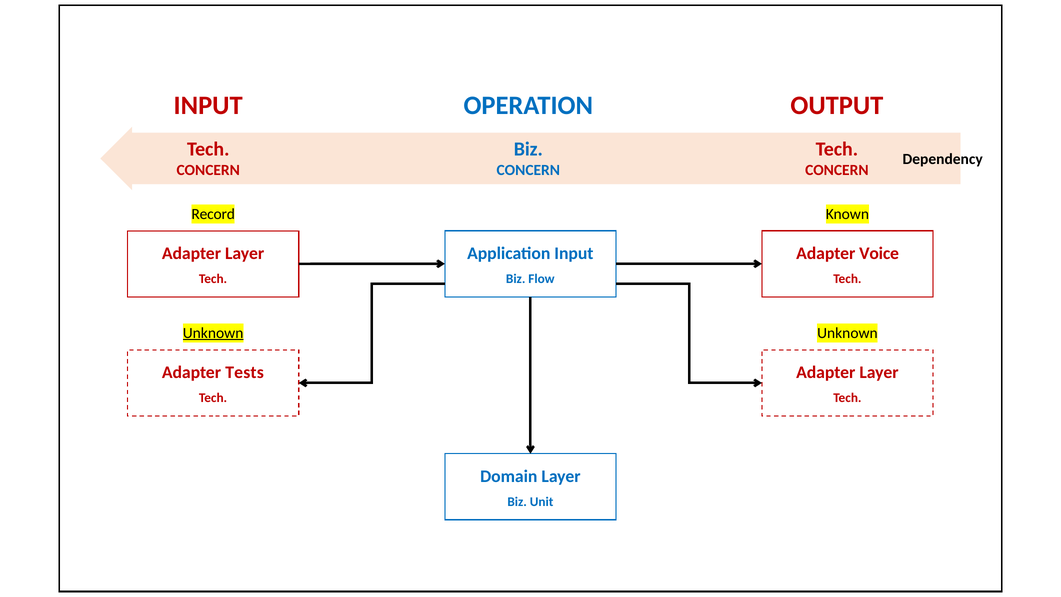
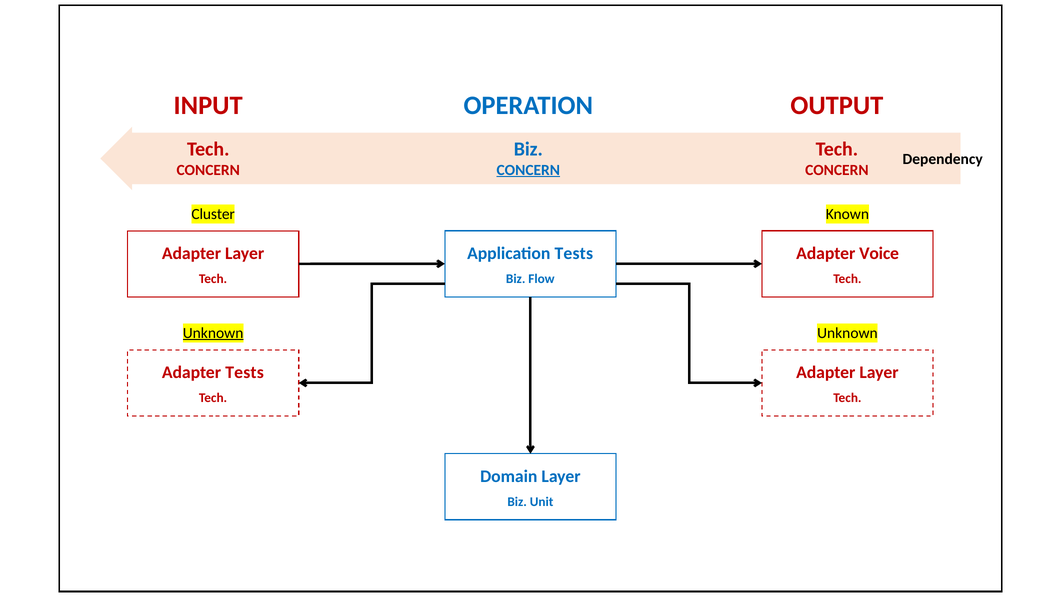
CONCERN underline: none -> present (528, 170)
Record: Record -> Cluster (213, 214)
Application Input: Input -> Tests (574, 253)
